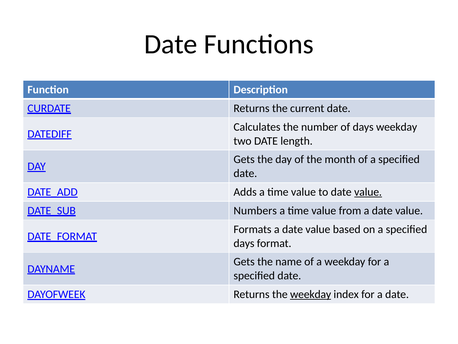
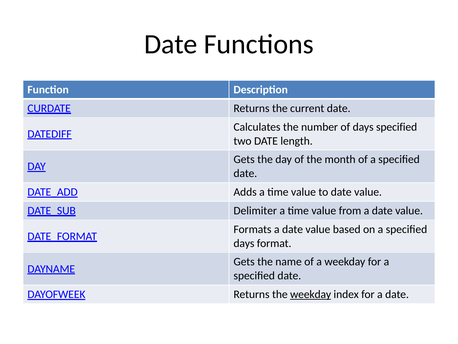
days weekday: weekday -> specified (397, 127)
value underline: present -> none (368, 192)
Numbers: Numbers -> Delimiter (255, 210)
